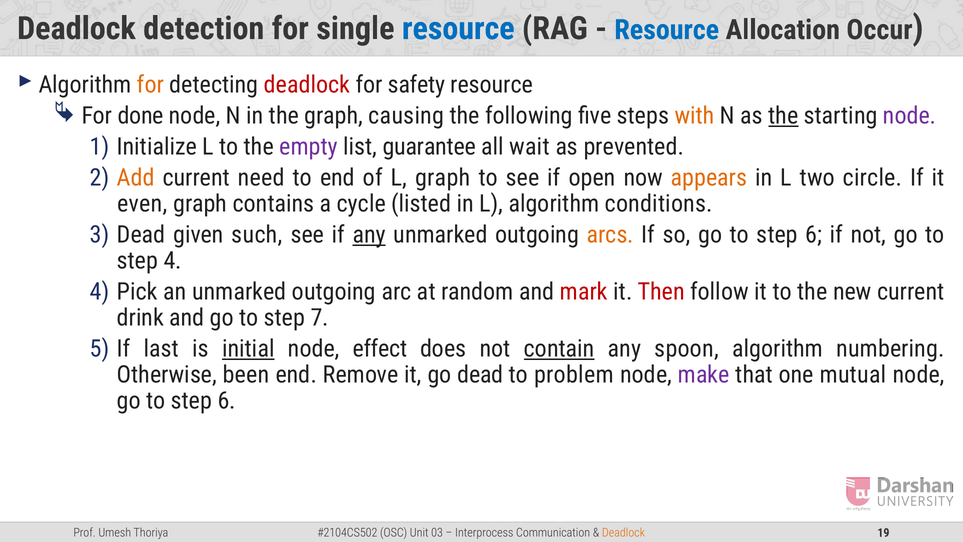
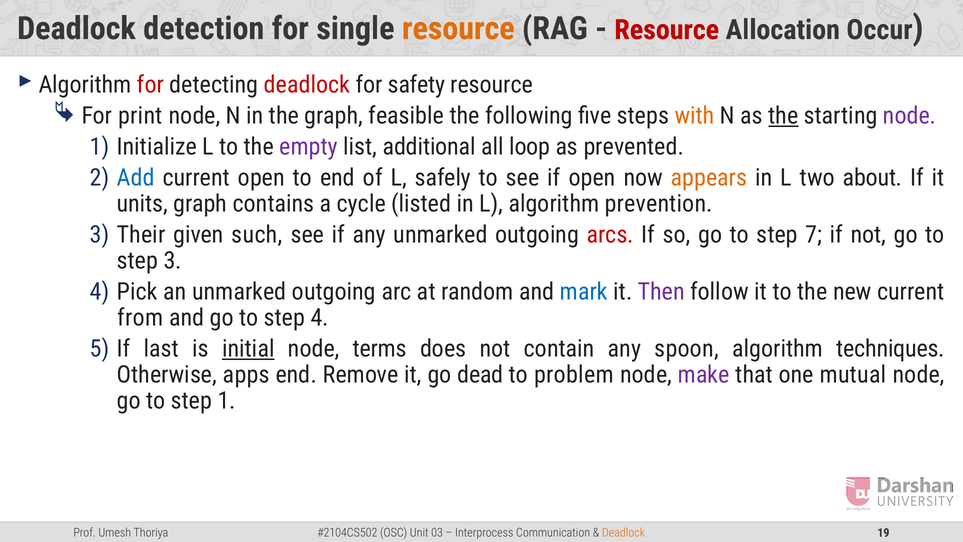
resource colour: blue -> orange (458, 29)
Resource colour: blue -> red (667, 30)
for colour: orange -> red (150, 85)
done: done -> print (140, 116)
causing: causing -> feasible (406, 116)
guarantee: guarantee -> additional (429, 147)
wait: wait -> loop (530, 147)
Add colour: orange -> blue (136, 178)
current need: need -> open (261, 178)
L graph: graph -> safely (443, 178)
circle: circle -> about (873, 178)
even: even -> units (142, 204)
conditions: conditions -> prevention (659, 204)
Dead: Dead -> Their (141, 235)
any underline: present -> none (369, 235)
arcs colour: orange -> red (610, 235)
6: 6 -> 7 (814, 235)
step 4: 4 -> 3 (173, 261)
mark colour: red -> blue (584, 292)
Then colour: red -> purple (661, 292)
drink: drink -> from (140, 318)
step 7: 7 -> 4 (320, 318)
effect: effect -> terms (380, 349)
contain underline: present -> none (559, 349)
numbering: numbering -> techniques (891, 349)
been: been -> apps (246, 375)
6: 6 -> 1 (227, 401)
